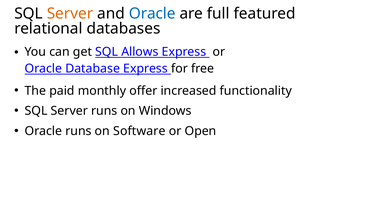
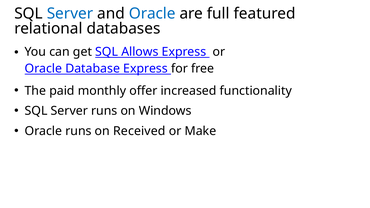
Server colour: orange -> blue (70, 14)
Software: Software -> Received (139, 131)
Open: Open -> Make (200, 131)
